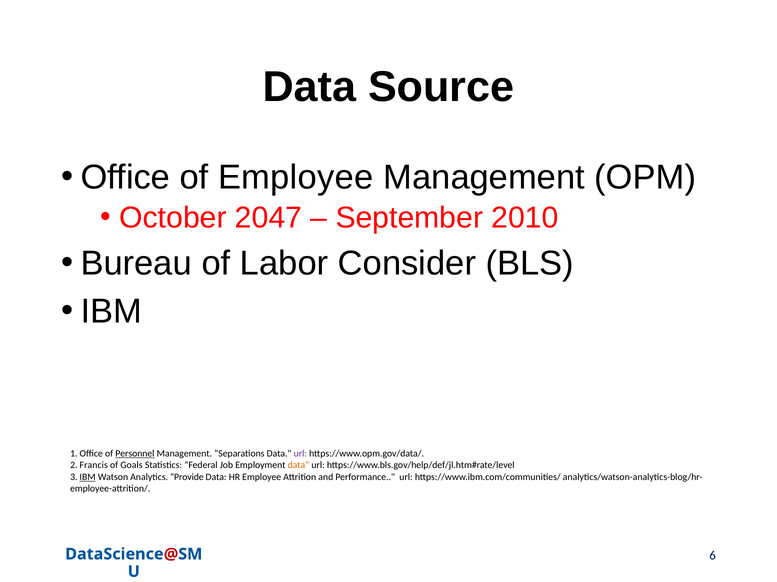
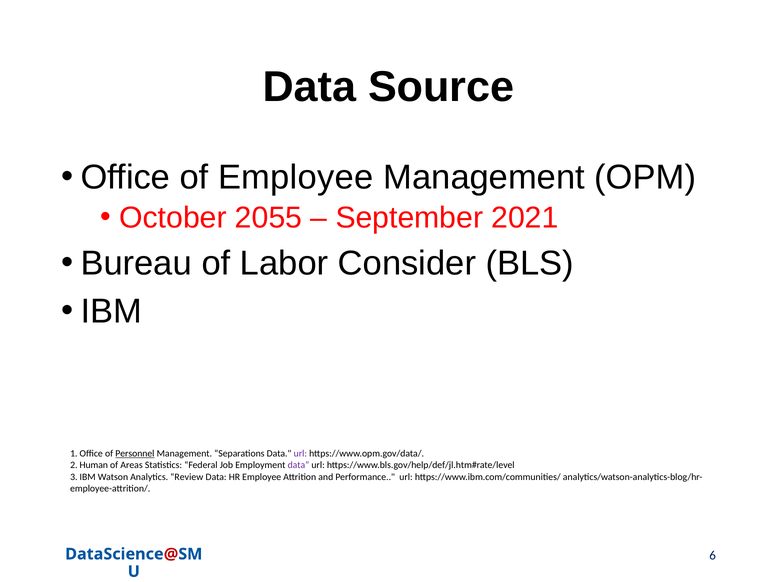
2047: 2047 -> 2055 (269, 218)
2010: 2010 -> 2021 (525, 218)
Francis: Francis -> Human (94, 466)
Goals: Goals -> Areas (132, 466)
data colour: orange -> purple (298, 466)
IBM underline: present -> none (88, 477)
Provide: Provide -> Review (187, 477)
